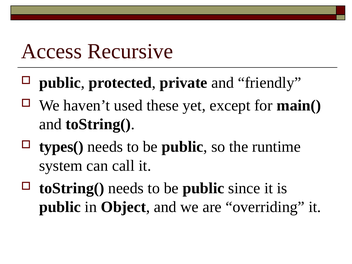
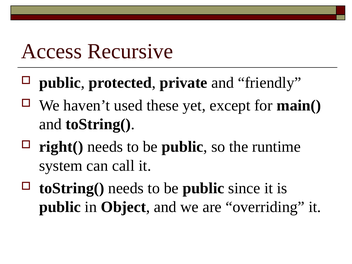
types(: types( -> right( (61, 147)
